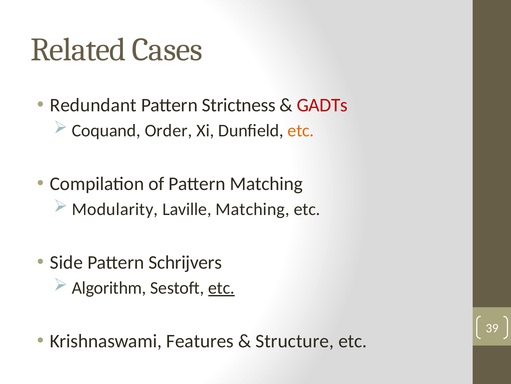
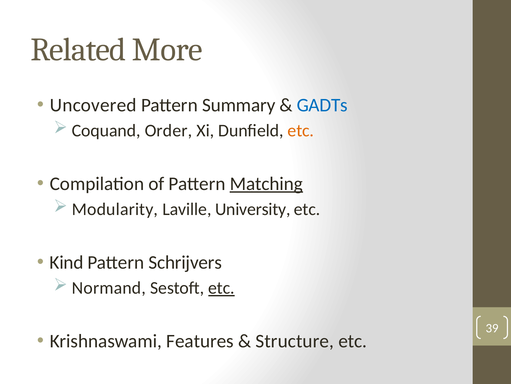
Cases: Cases -> More (167, 50)
Redundant: Redundant -> Uncovered (93, 105)
Strictness: Strictness -> Summary (239, 105)
GADTs colour: red -> blue (322, 105)
Matching underline: none -> present (266, 183)
Laville Matching: Matching -> University (253, 209)
Side: Side -> Kind (67, 262)
Algorithm: Algorithm -> Normand (109, 287)
